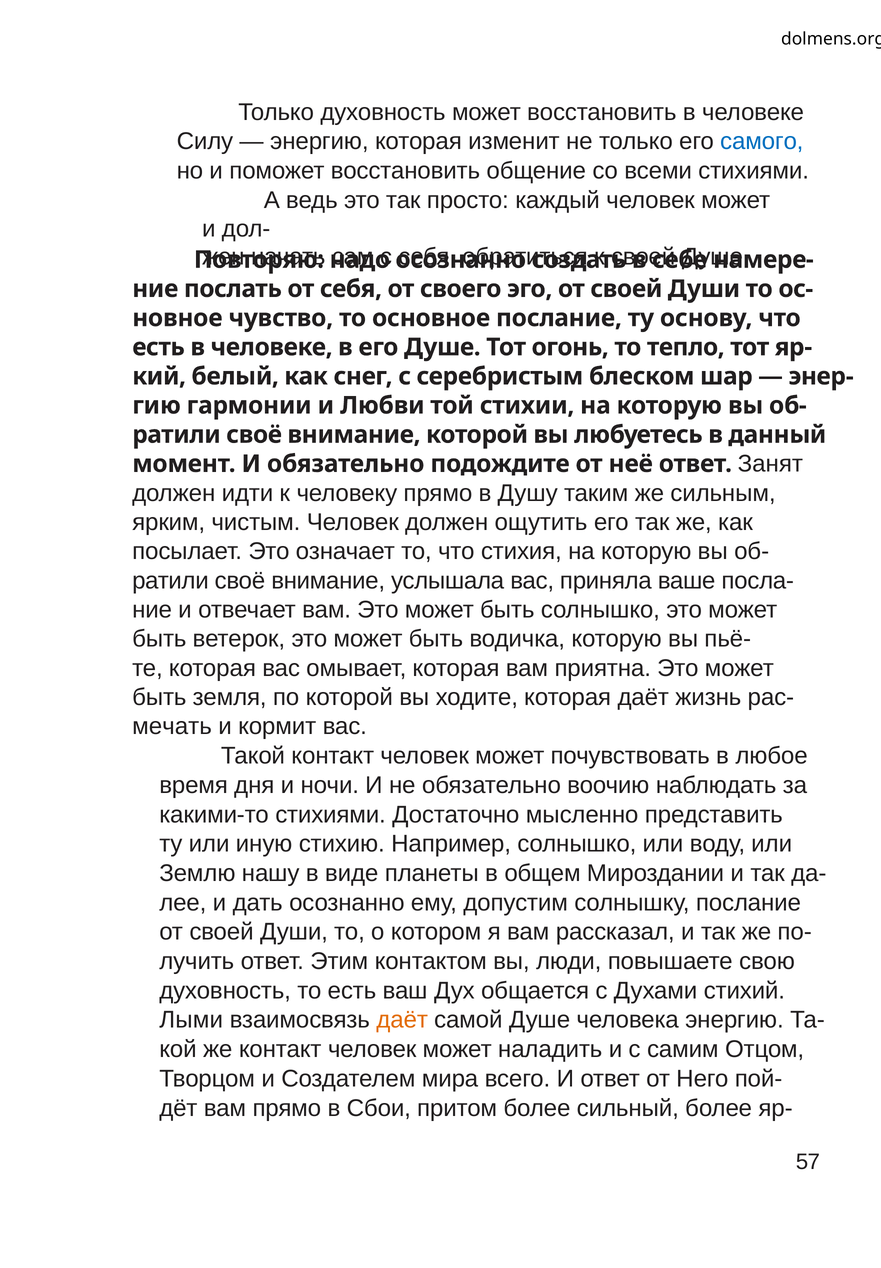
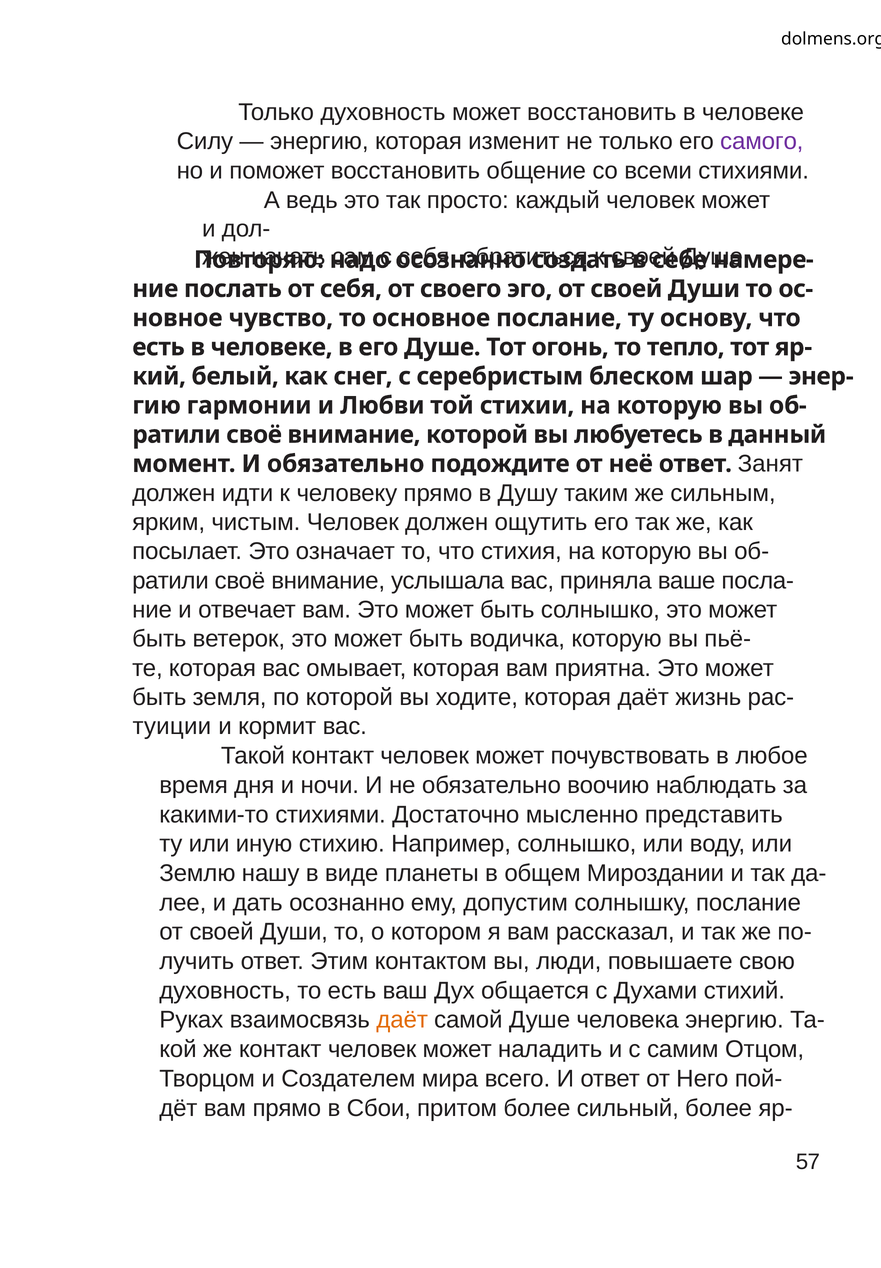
самого colour: blue -> purple (762, 141)
мечать: мечать -> туиции (172, 727)
Лыми: Лыми -> Руках (191, 1020)
